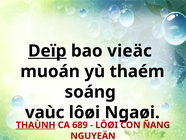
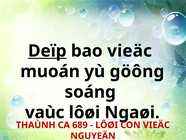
thaém: thaém -> göông (137, 71)
THAÙNH underline: present -> none (36, 125)
ÑANG: ÑANG -> VIEÄC (156, 125)
